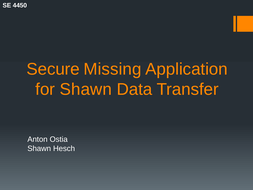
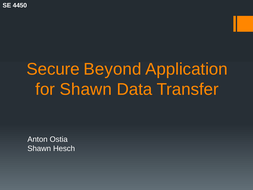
Missing: Missing -> Beyond (112, 69)
